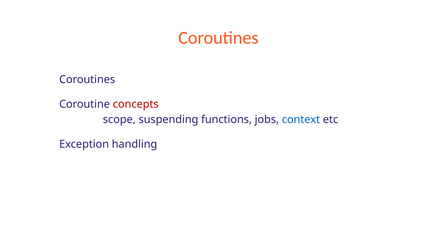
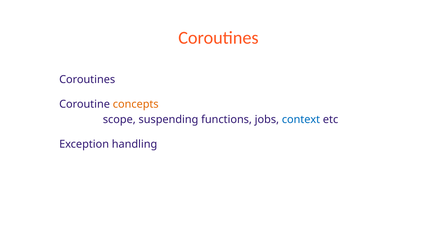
concepts colour: red -> orange (136, 104)
